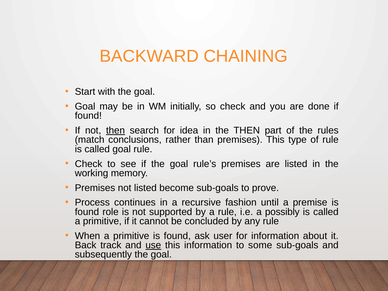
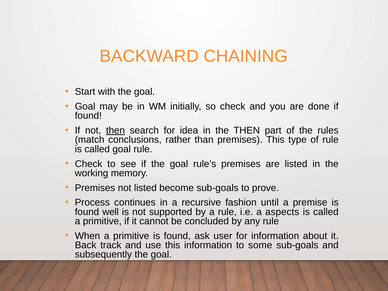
role: role -> well (111, 212)
possibly: possibly -> aspects (282, 212)
use underline: present -> none (153, 245)
